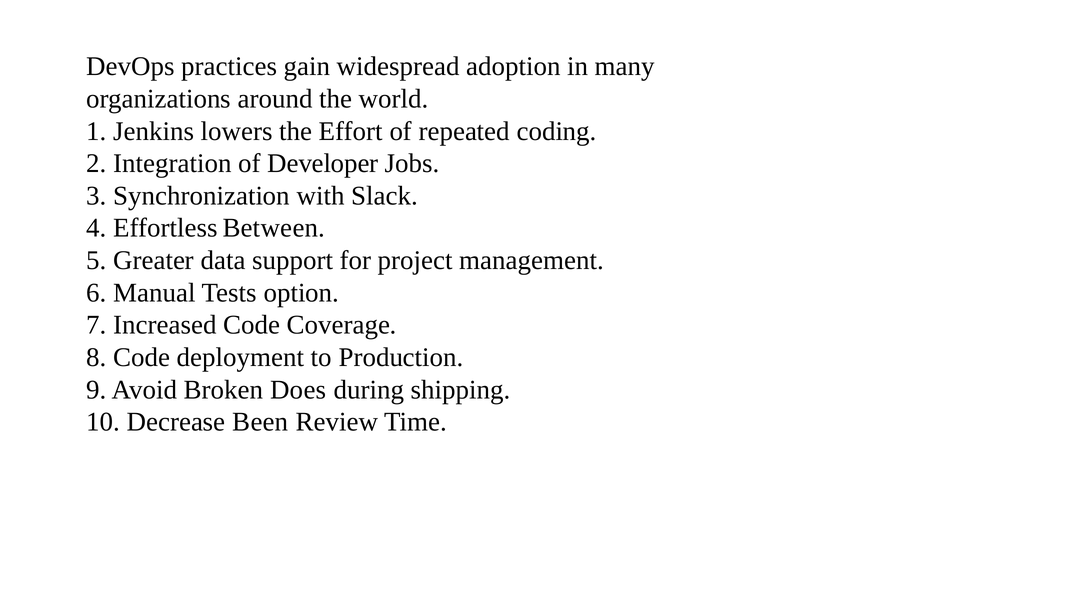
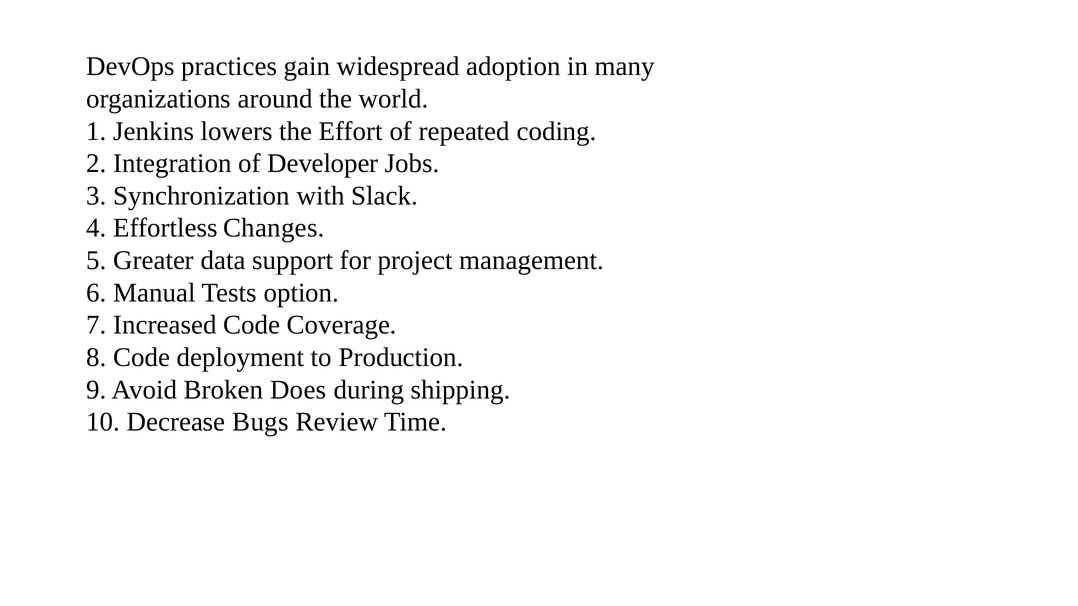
Between: Between -> Changes (274, 228)
Been: Been -> Bugs (260, 422)
